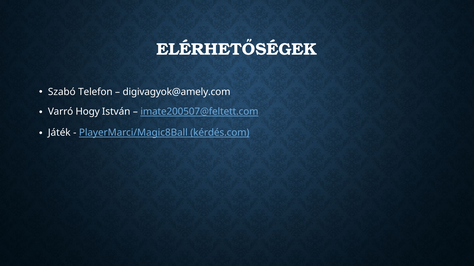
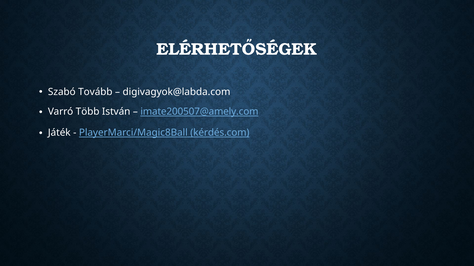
Telefon: Telefon -> Tovább (95, 92)
digivagyok@amely.com: digivagyok@amely.com -> digivagyok@labda.com (176, 92)
Hogy: Hogy -> Több (88, 112)
imate200507@feltett.com: imate200507@feltett.com -> imate200507@amely.com (199, 112)
